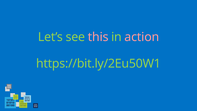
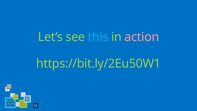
this colour: pink -> light blue (98, 37)
